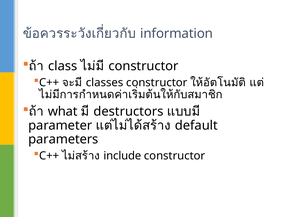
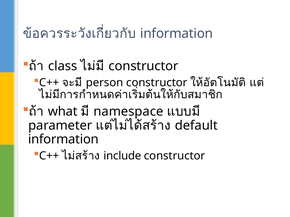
classes: classes -> person (105, 83)
destructors: destructors -> namespace (128, 112)
parameters: parameters -> information (63, 140)
